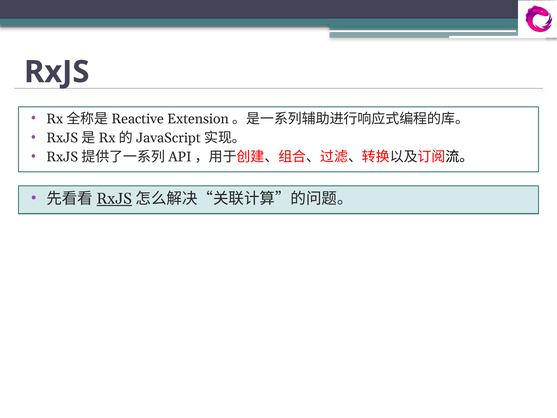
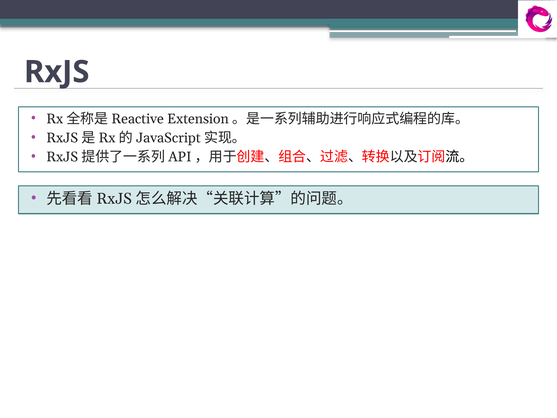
RxJS underline: present -> none (114, 199)
